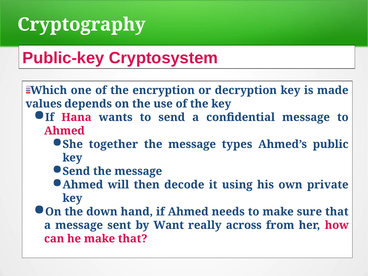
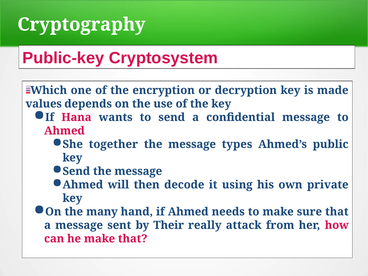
down: down -> many (102, 212)
Want: Want -> Their (169, 225)
across: across -> attack (244, 225)
